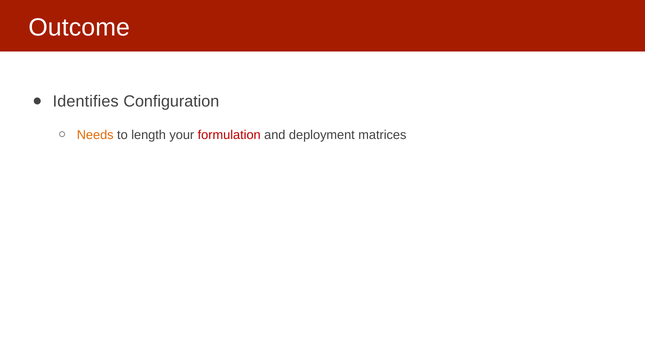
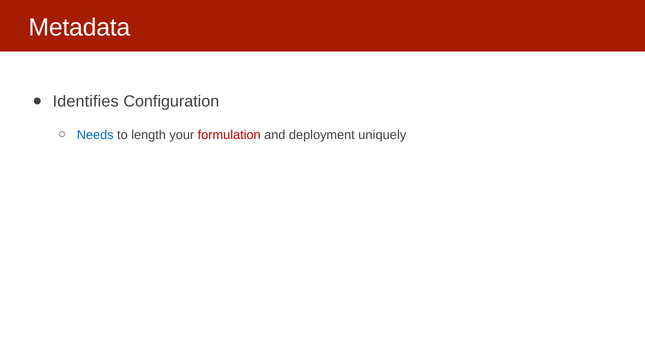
Outcome: Outcome -> Metadata (79, 28)
Needs colour: orange -> blue (95, 135)
matrices: matrices -> uniquely (382, 135)
